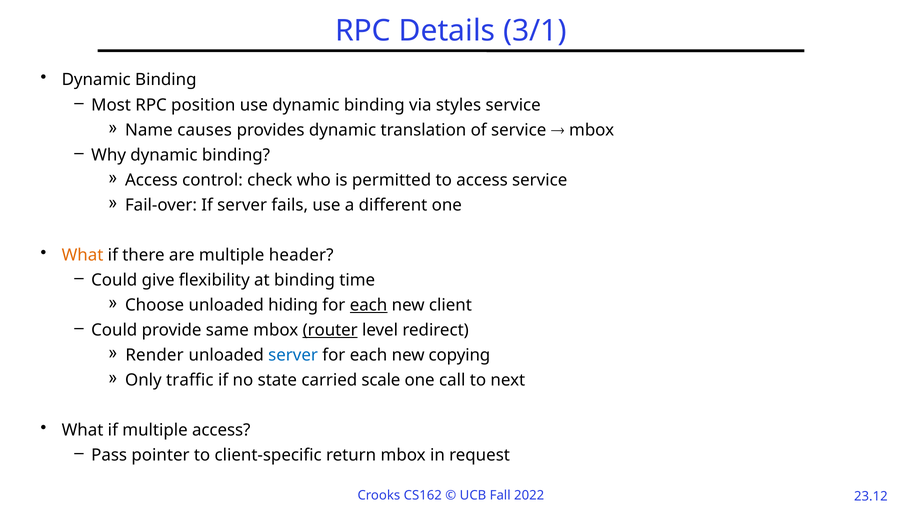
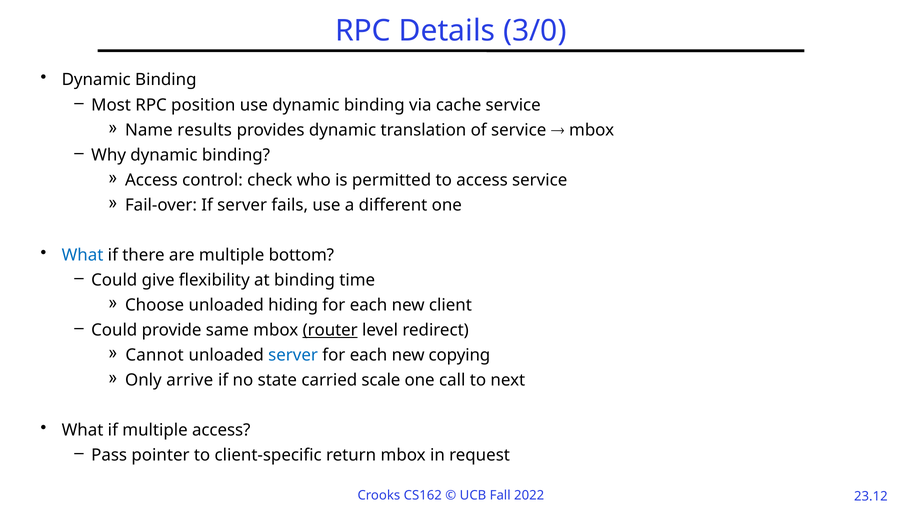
3/1: 3/1 -> 3/0 (535, 31)
styles: styles -> cache (459, 105)
causes: causes -> results (205, 130)
What colour: orange -> blue (83, 255)
header: header -> bottom (301, 255)
each underline: present -> none (369, 305)
Render: Render -> Cannot (155, 355)
traffic: traffic -> arrive (190, 380)
